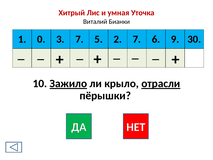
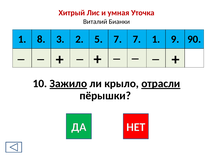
0: 0 -> 8 (41, 39)
3 7: 7 -> 2 (79, 39)
5 2: 2 -> 7 (118, 39)
7 6: 6 -> 1 (156, 39)
30: 30 -> 90 (194, 39)
